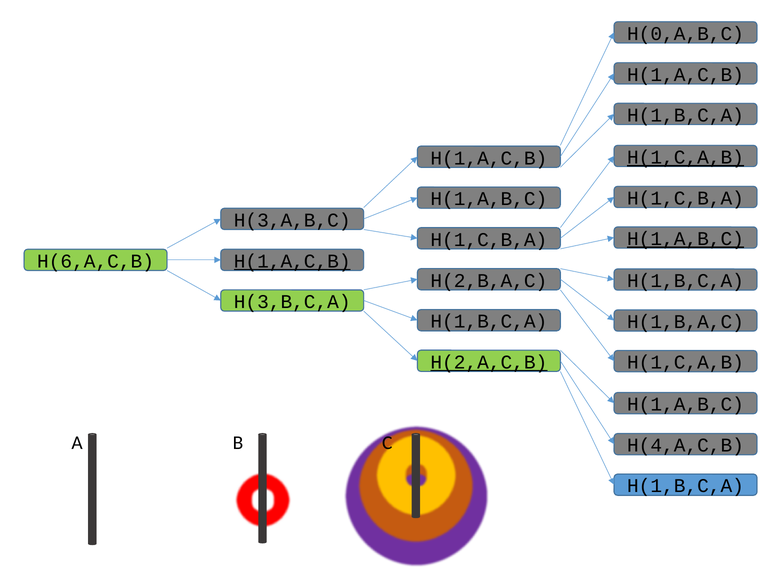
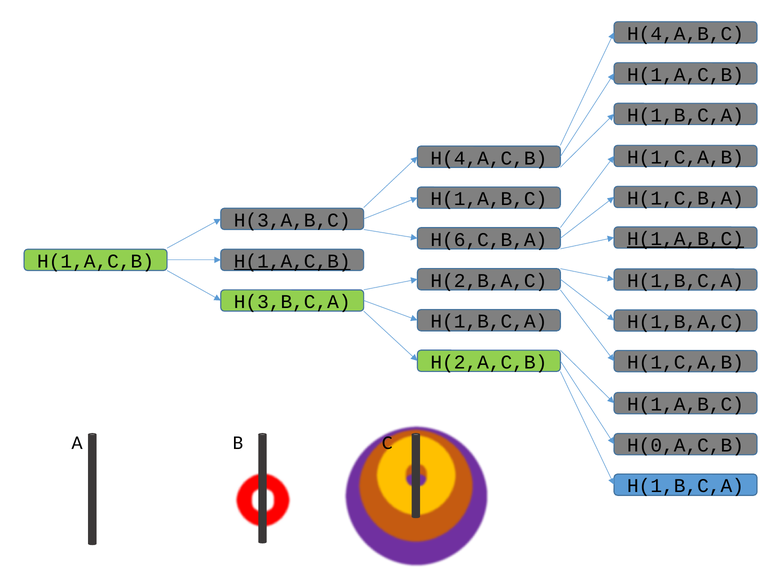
H(0,A,B,C: H(0,A,B,C -> H(4,A,B,C (685, 34)
H(1,C,A,B underline: present -> none (685, 157)
H(1,A,C,B: H(1,A,C,B -> H(4,A,C,B (489, 158)
H(1,C,B,A: H(1,C,B,A -> H(6,C,B,A (489, 240)
H(6,A,C,B: H(6,A,C,B -> H(1,A,C,B (96, 261)
H(2,A,C,B underline: present -> none (489, 362)
H(4,A,C,B: H(4,A,C,B -> H(0,A,C,B (685, 446)
